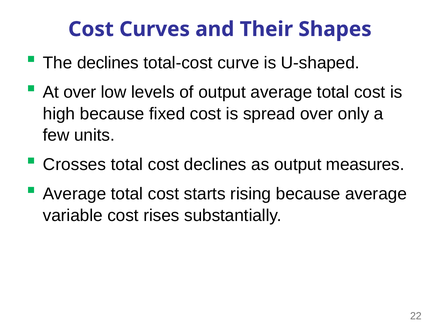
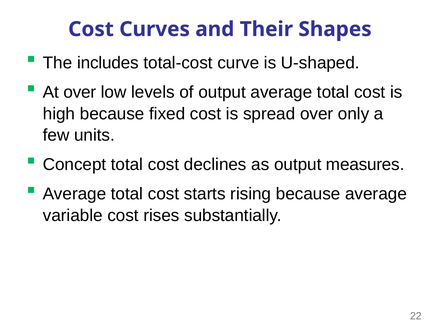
The declines: declines -> includes (108, 63)
Crosses: Crosses -> Concept (75, 165)
